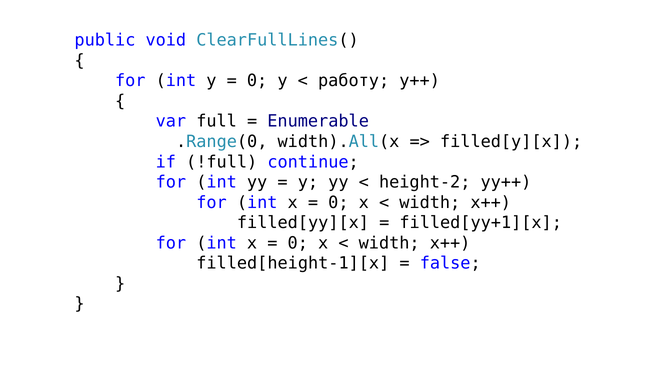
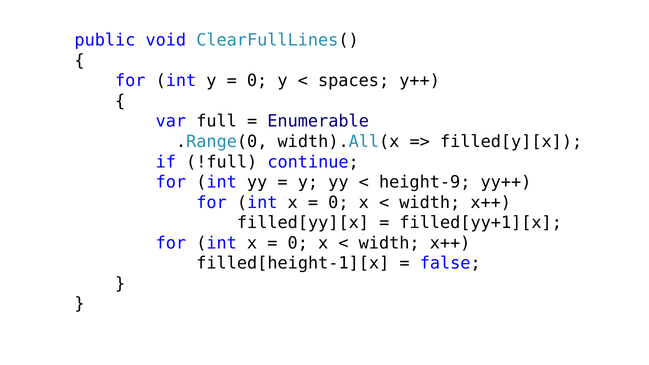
работу: работу -> spaces (354, 81)
height-2: height-2 -> height-9 (425, 182)
